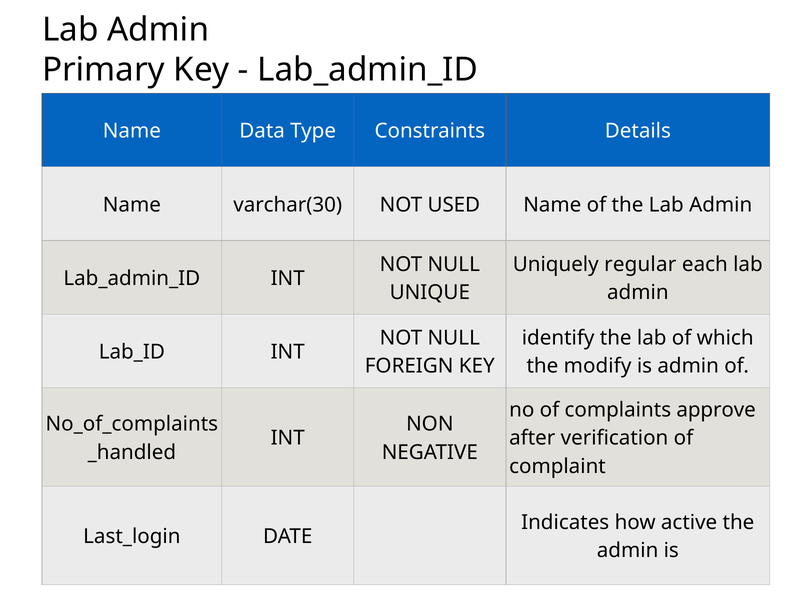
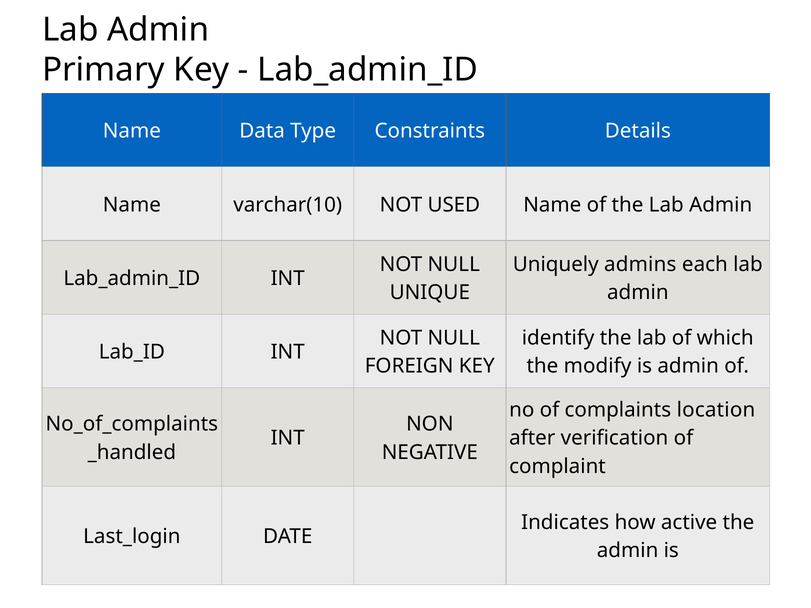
varchar(30: varchar(30 -> varchar(10 (288, 205)
regular: regular -> admins (640, 265)
approve: approve -> location (716, 410)
